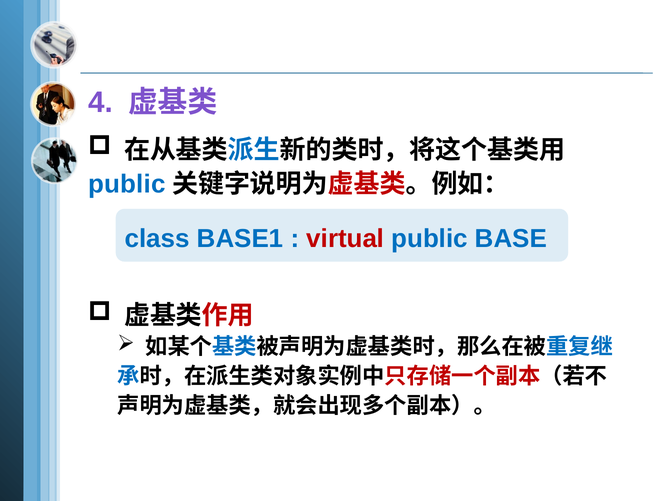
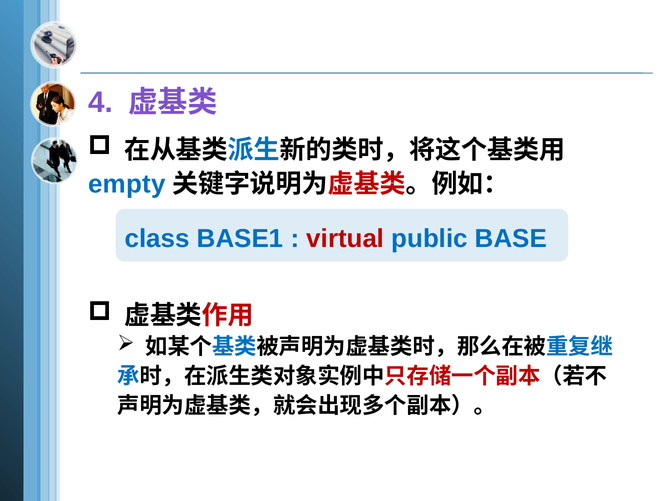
public: public -> empty (127, 184)
